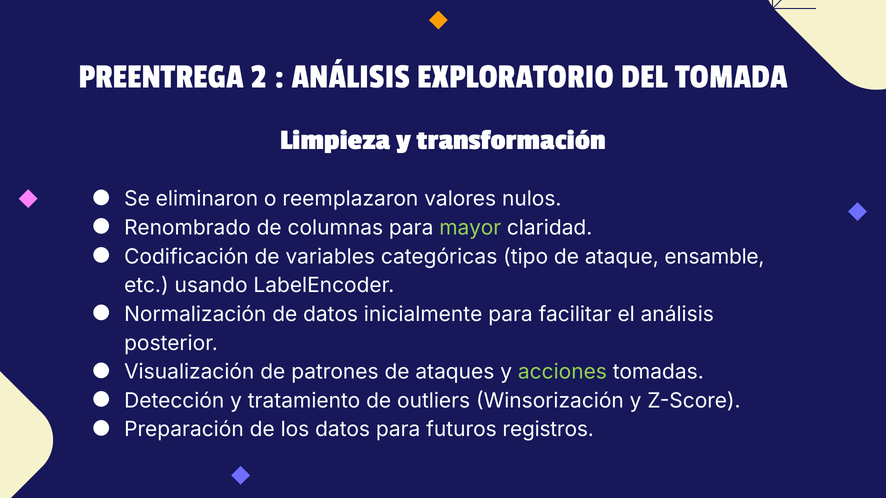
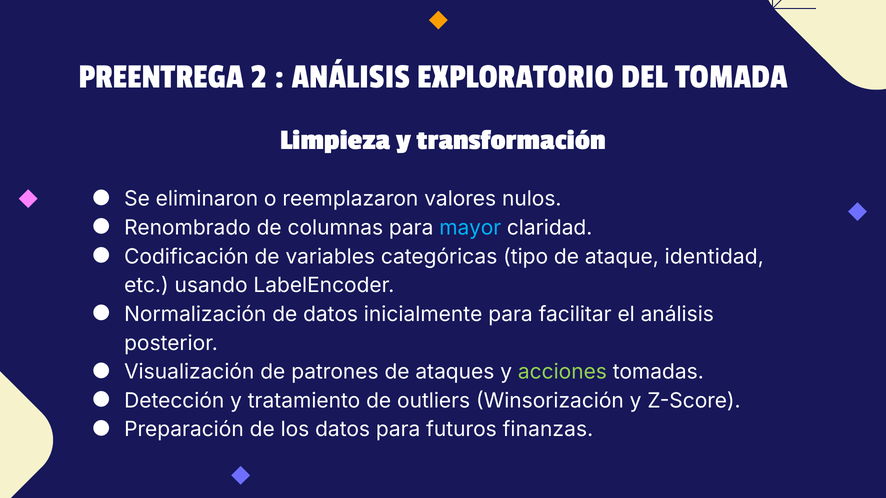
mayor colour: light green -> light blue (470, 228)
ensamble: ensamble -> identidad (714, 257)
registros: registros -> finanzas (548, 430)
